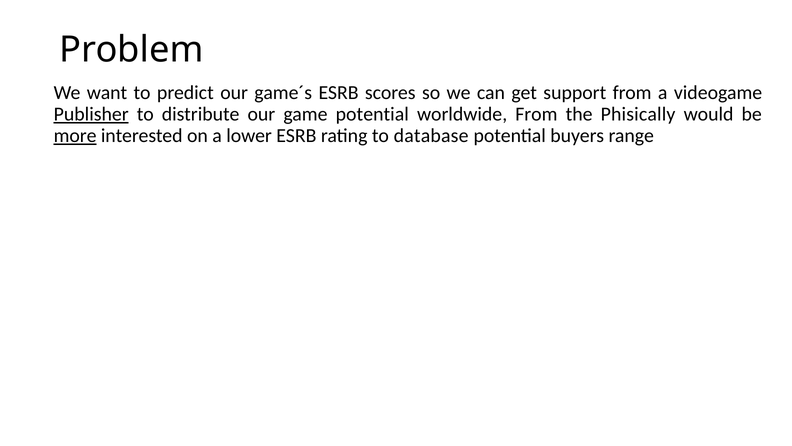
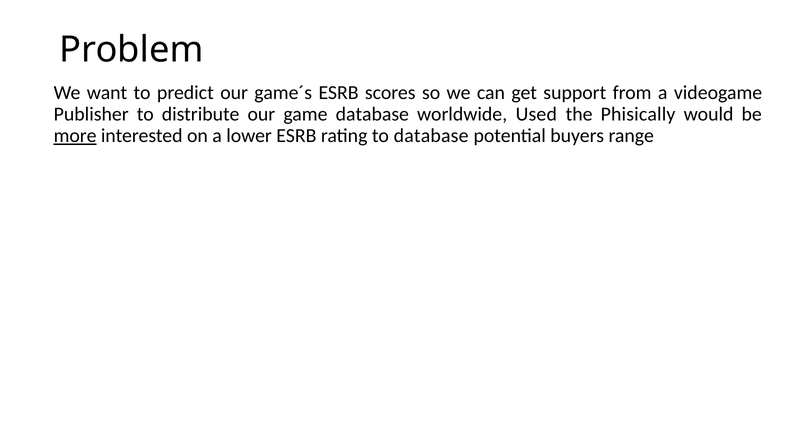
Publisher underline: present -> none (91, 114)
game potential: potential -> database (372, 114)
worldwide From: From -> Used (536, 114)
